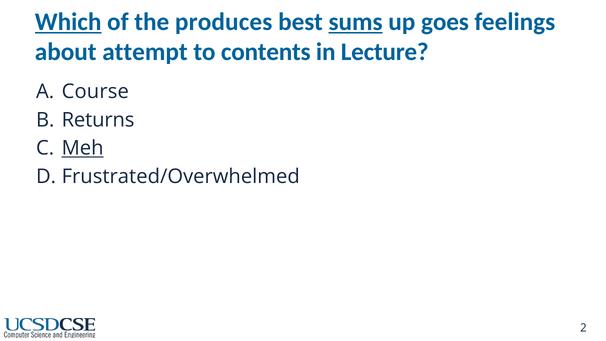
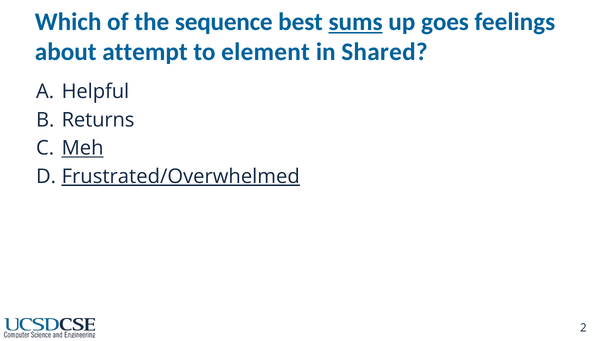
Which underline: present -> none (68, 22)
produces: produces -> sequence (224, 22)
contents: contents -> element (266, 52)
Lecture: Lecture -> Shared (384, 52)
Course: Course -> Helpful (95, 92)
Frustrated/Overwhelmed underline: none -> present (181, 176)
